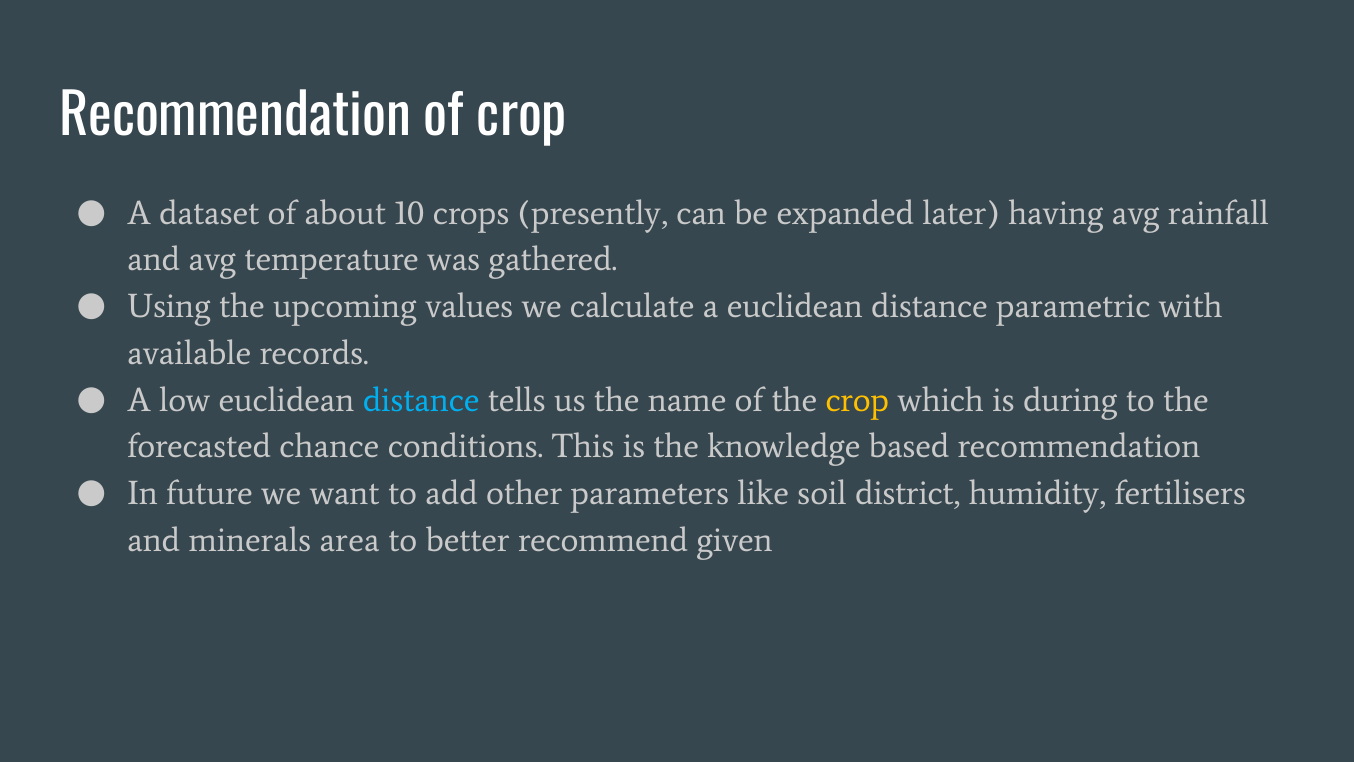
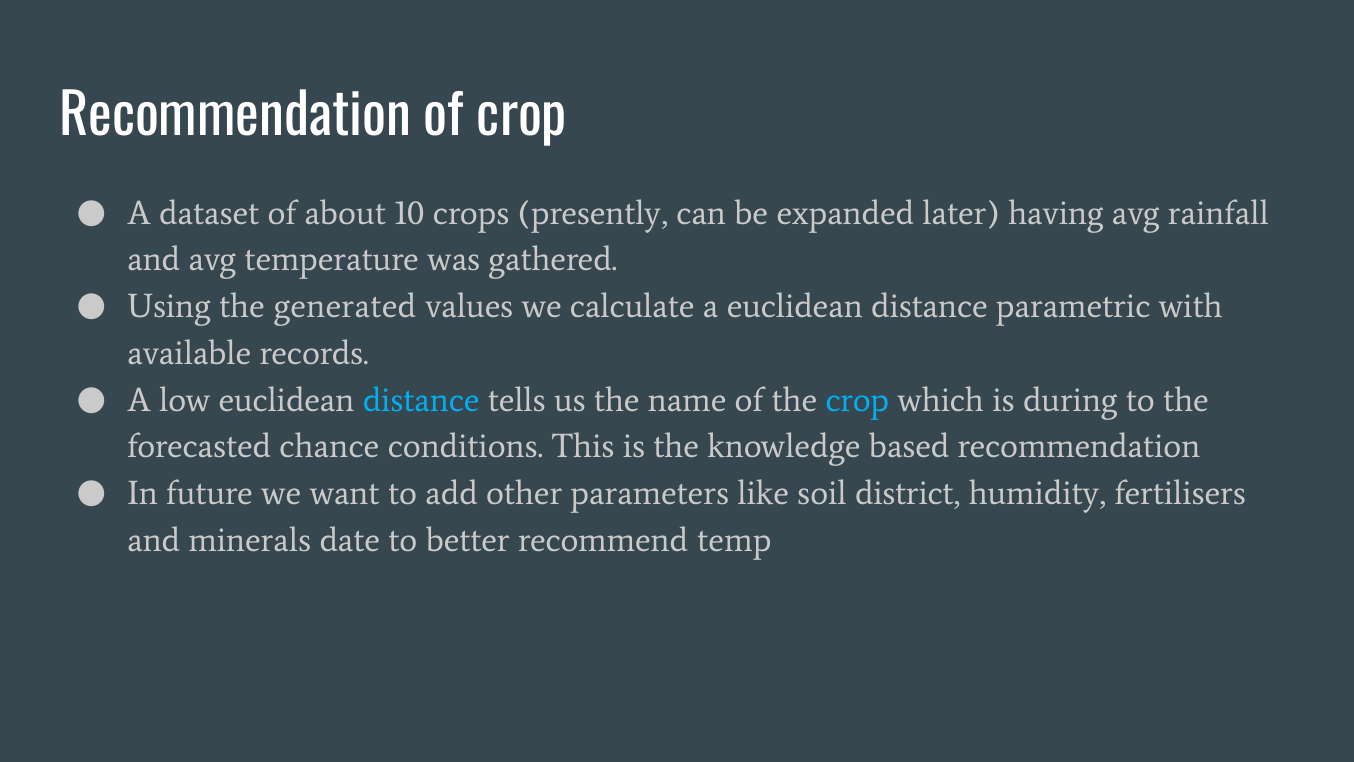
upcoming: upcoming -> generated (345, 306)
crop colour: yellow -> light blue (857, 400)
area: area -> date (350, 540)
given: given -> temp (734, 540)
